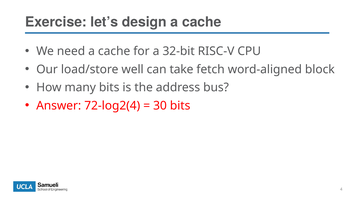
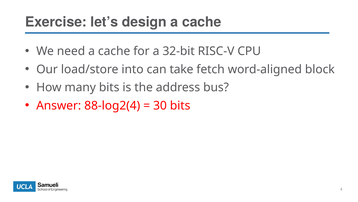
well: well -> into (133, 69)
72-log2(4: 72-log2(4 -> 88-log2(4 (112, 105)
